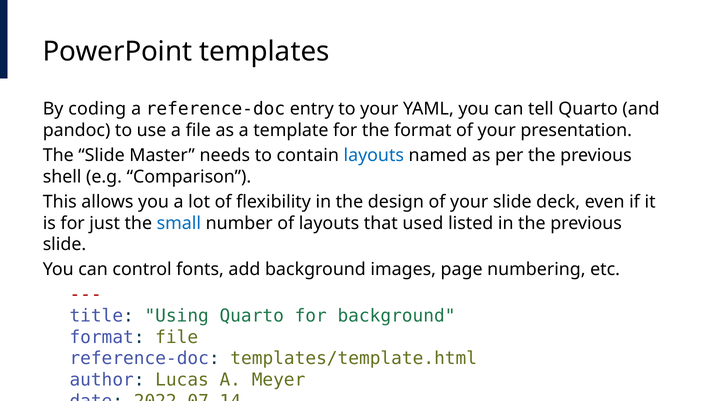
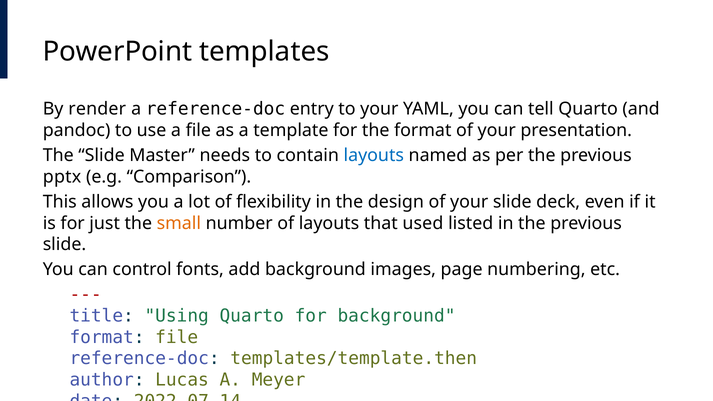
coding: coding -> render (97, 109)
shell: shell -> pptx (62, 177)
small colour: blue -> orange (179, 223)
templates/template.html: templates/template.html -> templates/template.then (354, 359)
